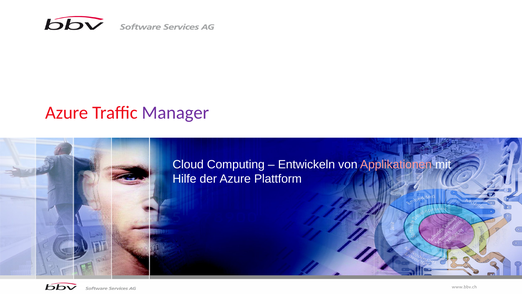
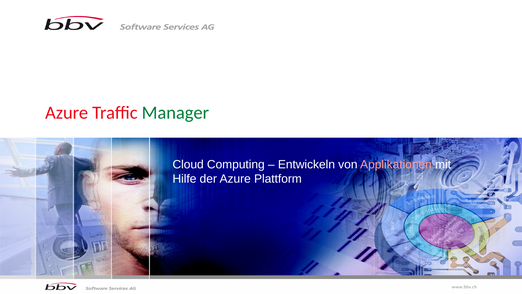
Manager colour: purple -> green (175, 113)
